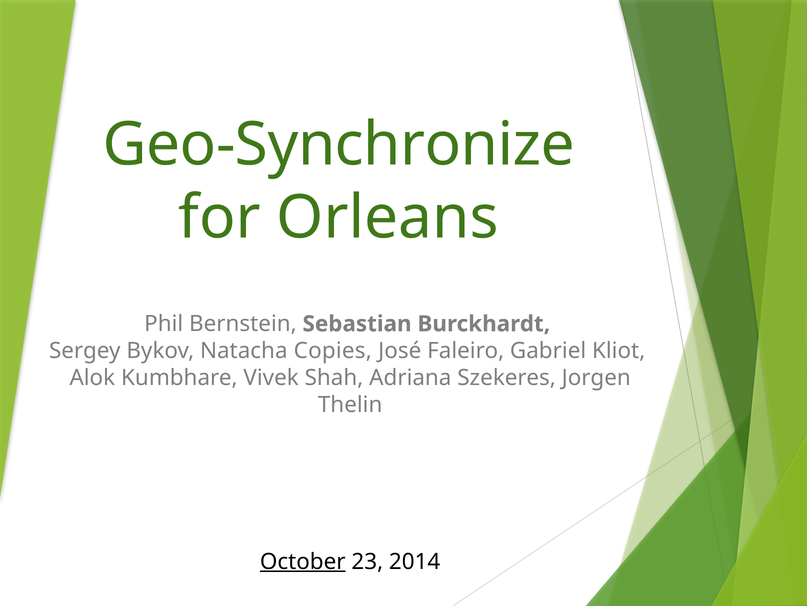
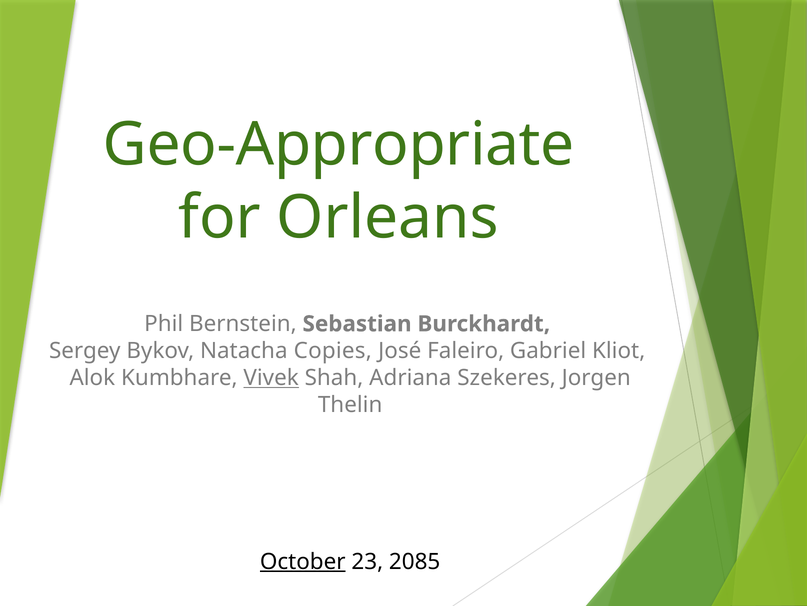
Geo-Synchronize: Geo-Synchronize -> Geo-Appropriate (339, 145)
Vivek underline: none -> present (271, 377)
2014: 2014 -> 2085 (415, 561)
